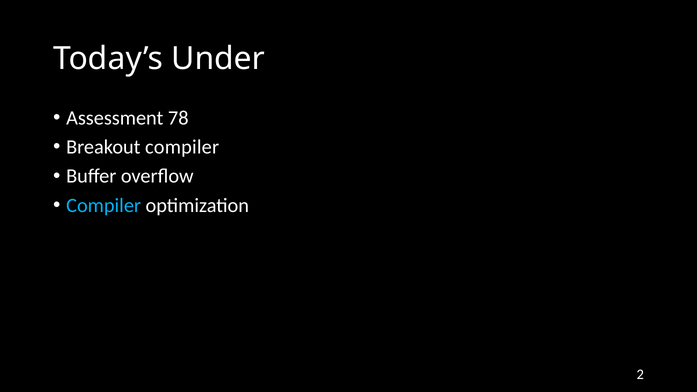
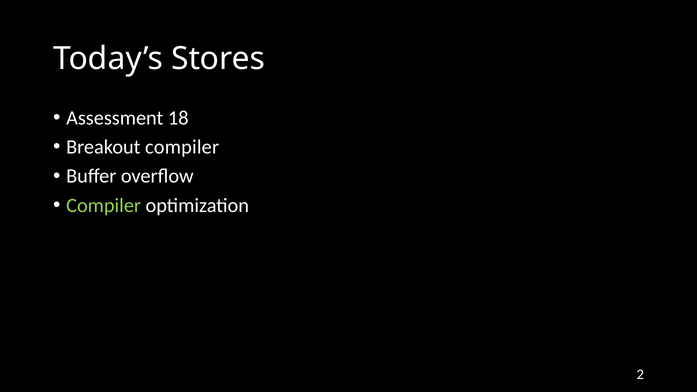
Under: Under -> Stores (218, 59)
78: 78 -> 18 (178, 118)
Compiler colour: light blue -> light green (104, 206)
